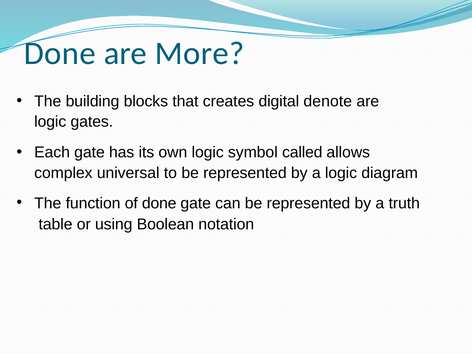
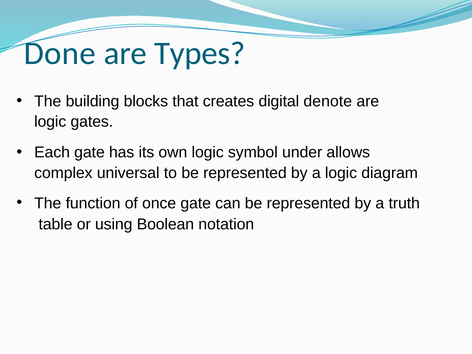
More: More -> Types (200, 53)
called: called -> under (302, 152)
of done: done -> once (159, 203)
